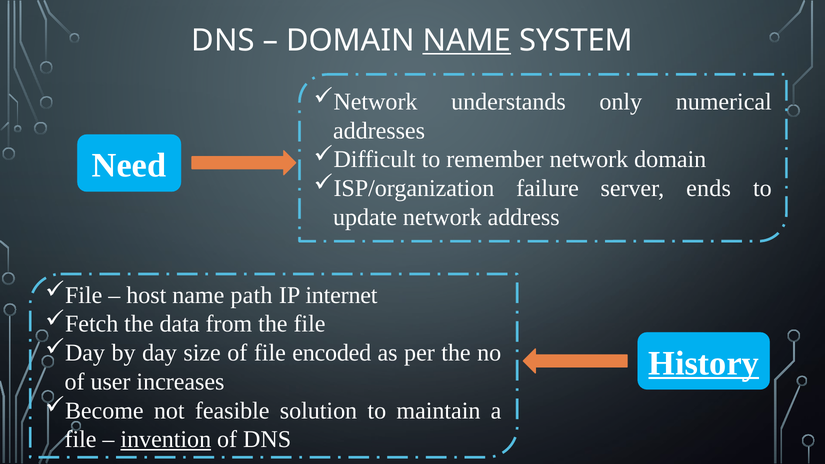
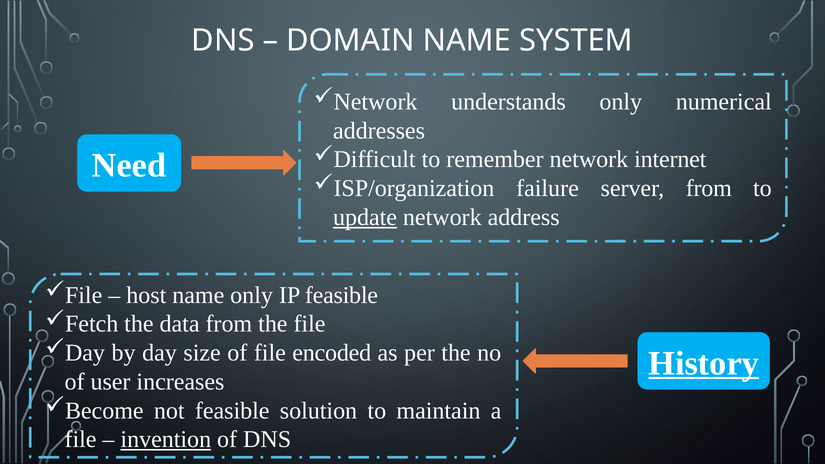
NAME underline: present -> none (467, 40)
network domain: domain -> internet (670, 159)
server ends: ends -> from (709, 188)
update underline: none -> present (365, 217)
name path: path -> only (252, 295)
IP internet: internet -> feasible (341, 295)
